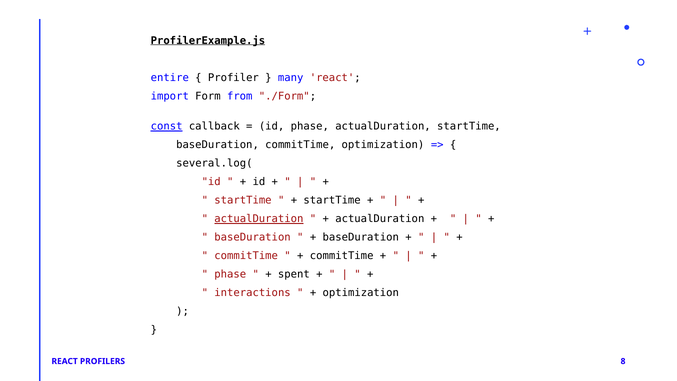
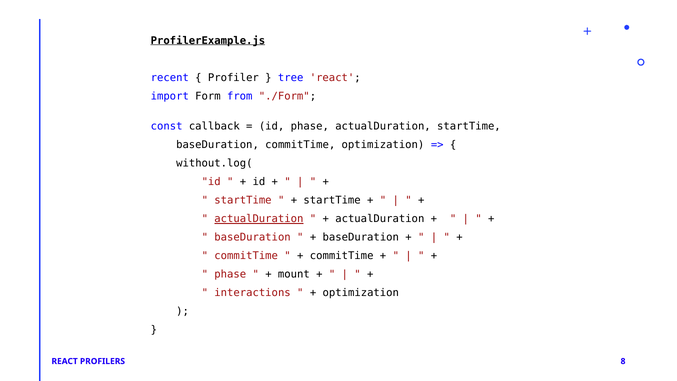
entire: entire -> recent (170, 78)
many: many -> tree (291, 78)
const underline: present -> none (167, 126)
several.log(: several.log( -> without.log( (214, 163)
spent: spent -> mount (294, 274)
